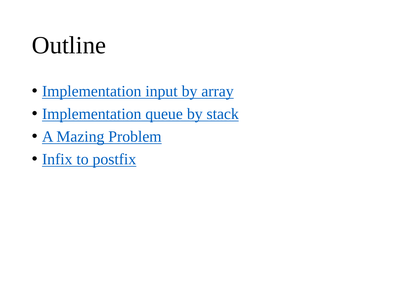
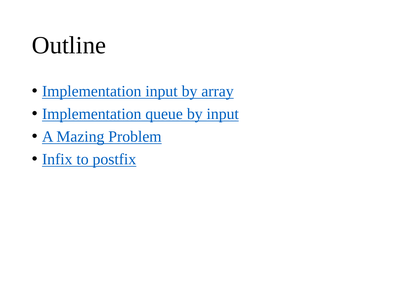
by stack: stack -> input (223, 114)
